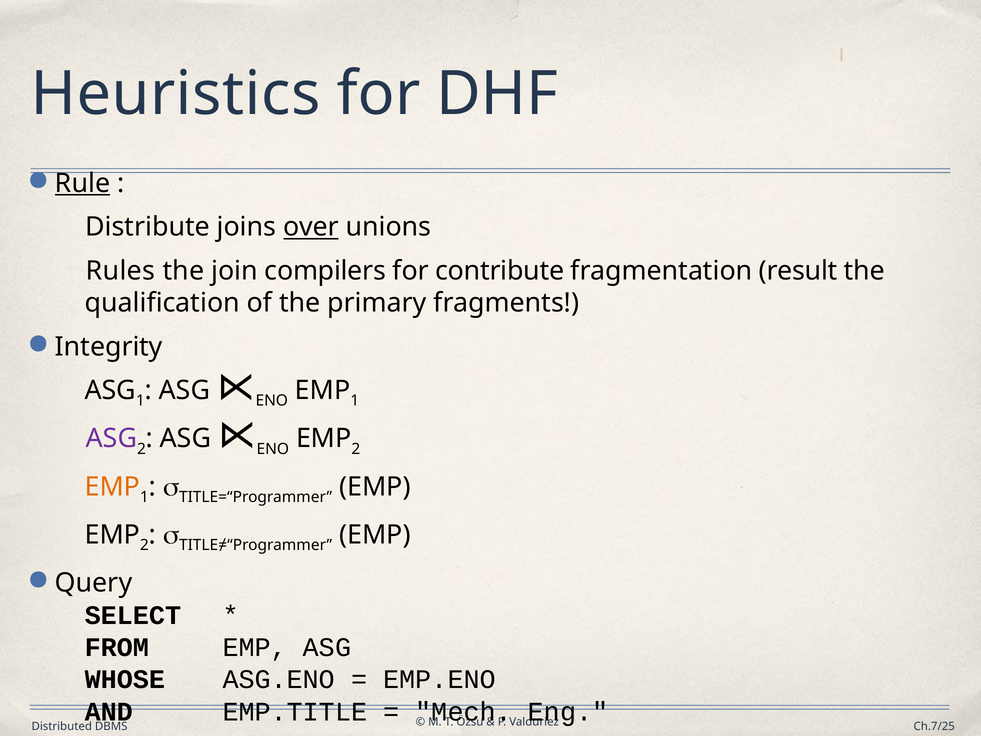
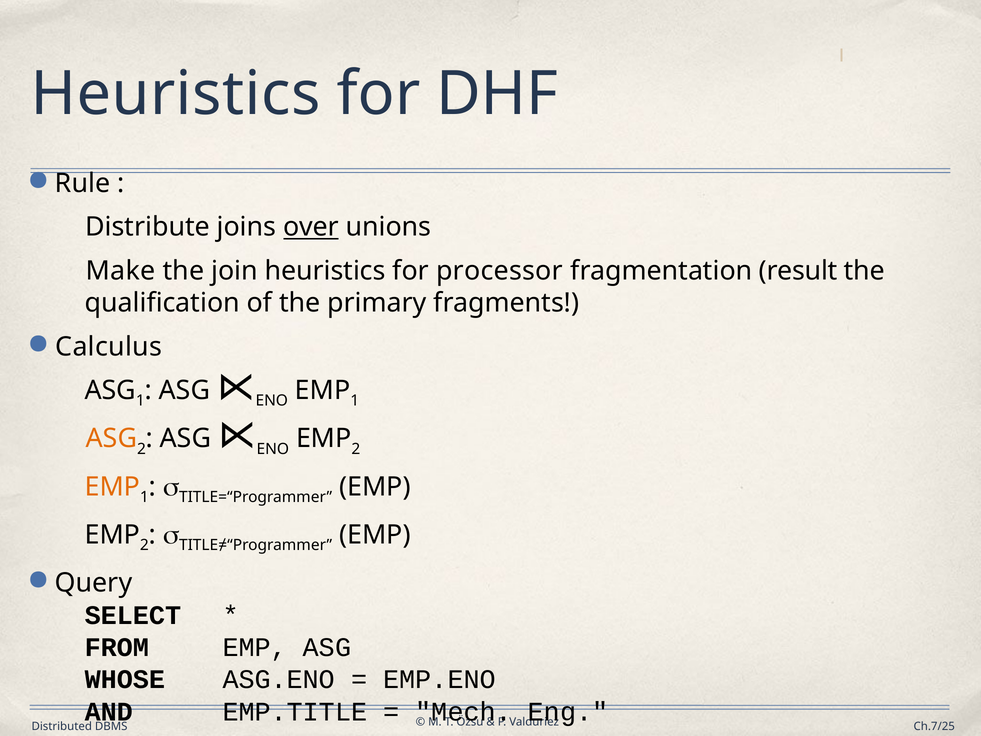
Rule underline: present -> none (83, 183)
Rules: Rules -> Make (120, 271)
join compilers: compilers -> heuristics (325, 271)
contribute: contribute -> processor (500, 271)
Integrity: Integrity -> Calculus (109, 347)
ASG colour: purple -> orange (111, 438)
